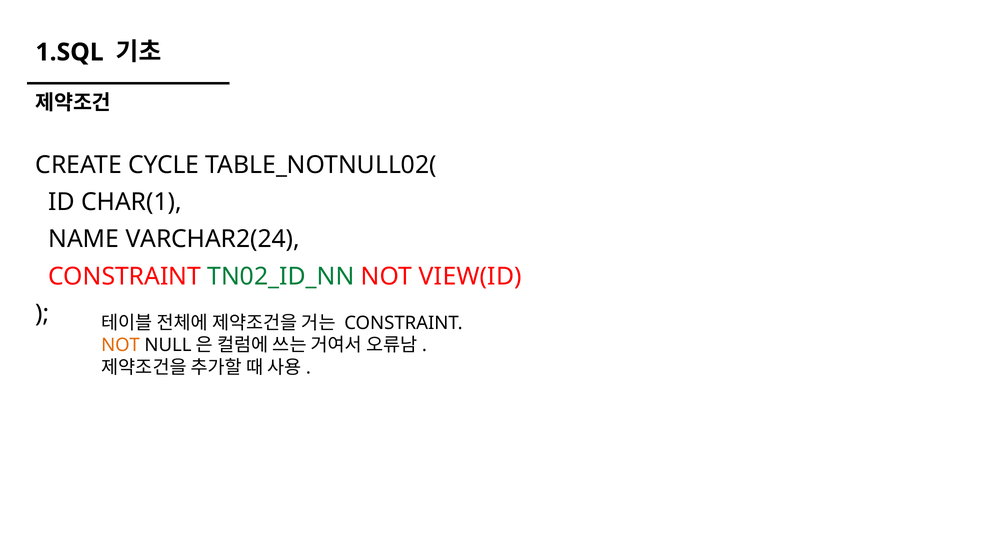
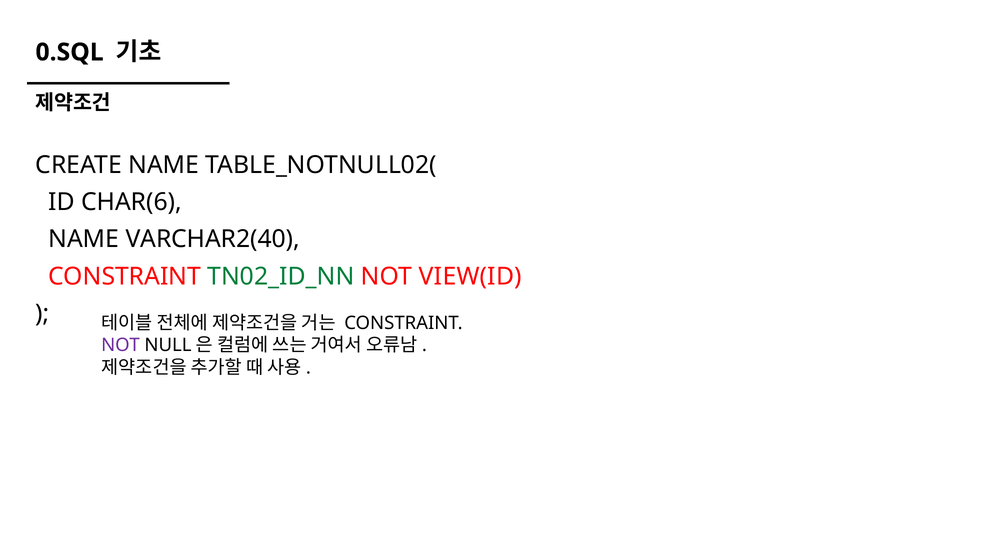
1.SQL: 1.SQL -> 0.SQL (70, 52)
CREATE CYCLE: CYCLE -> NAME (164, 165)
CHAR(1: CHAR(1 -> CHAR(6 (132, 202)
VARCHAR2(24: VARCHAR2(24 -> VARCHAR2(40 (213, 239)
NOT colour: orange -> purple (121, 345)
